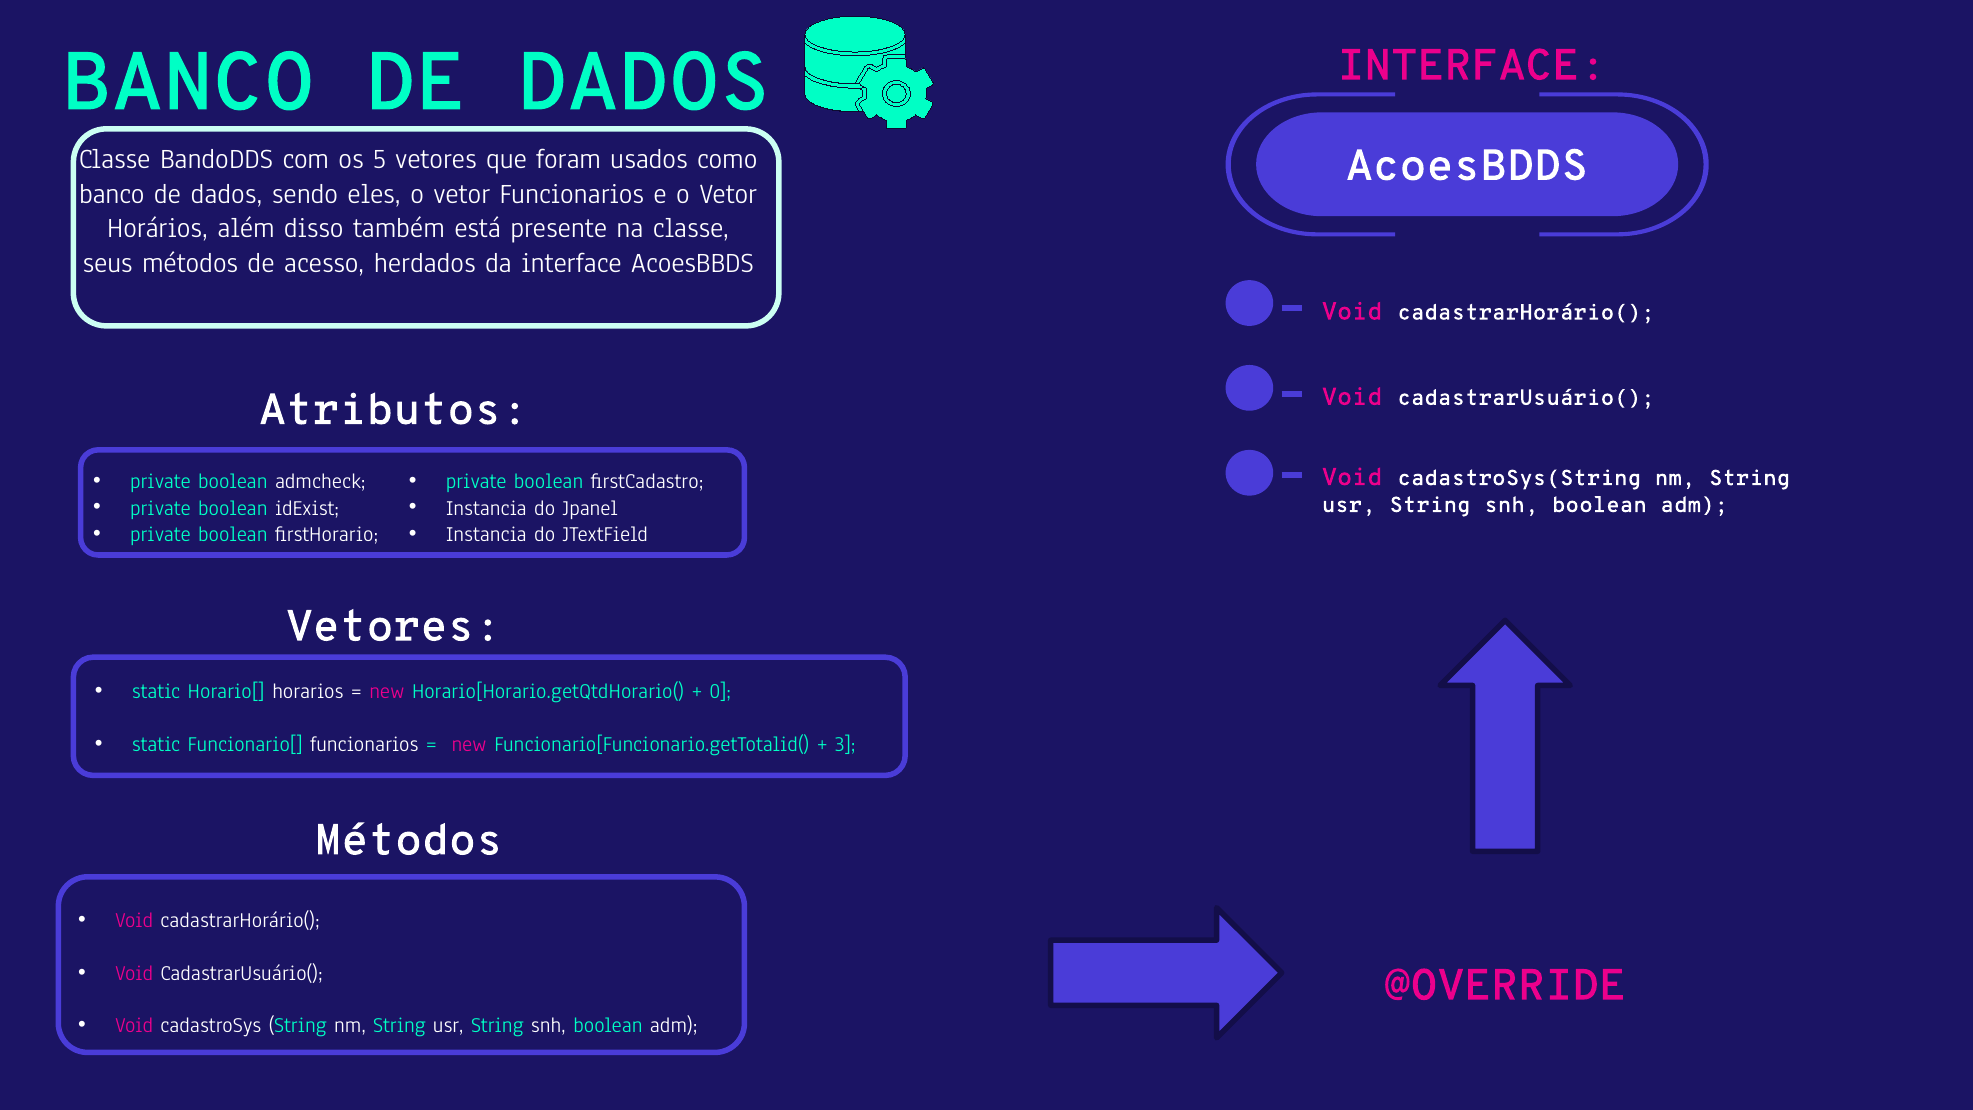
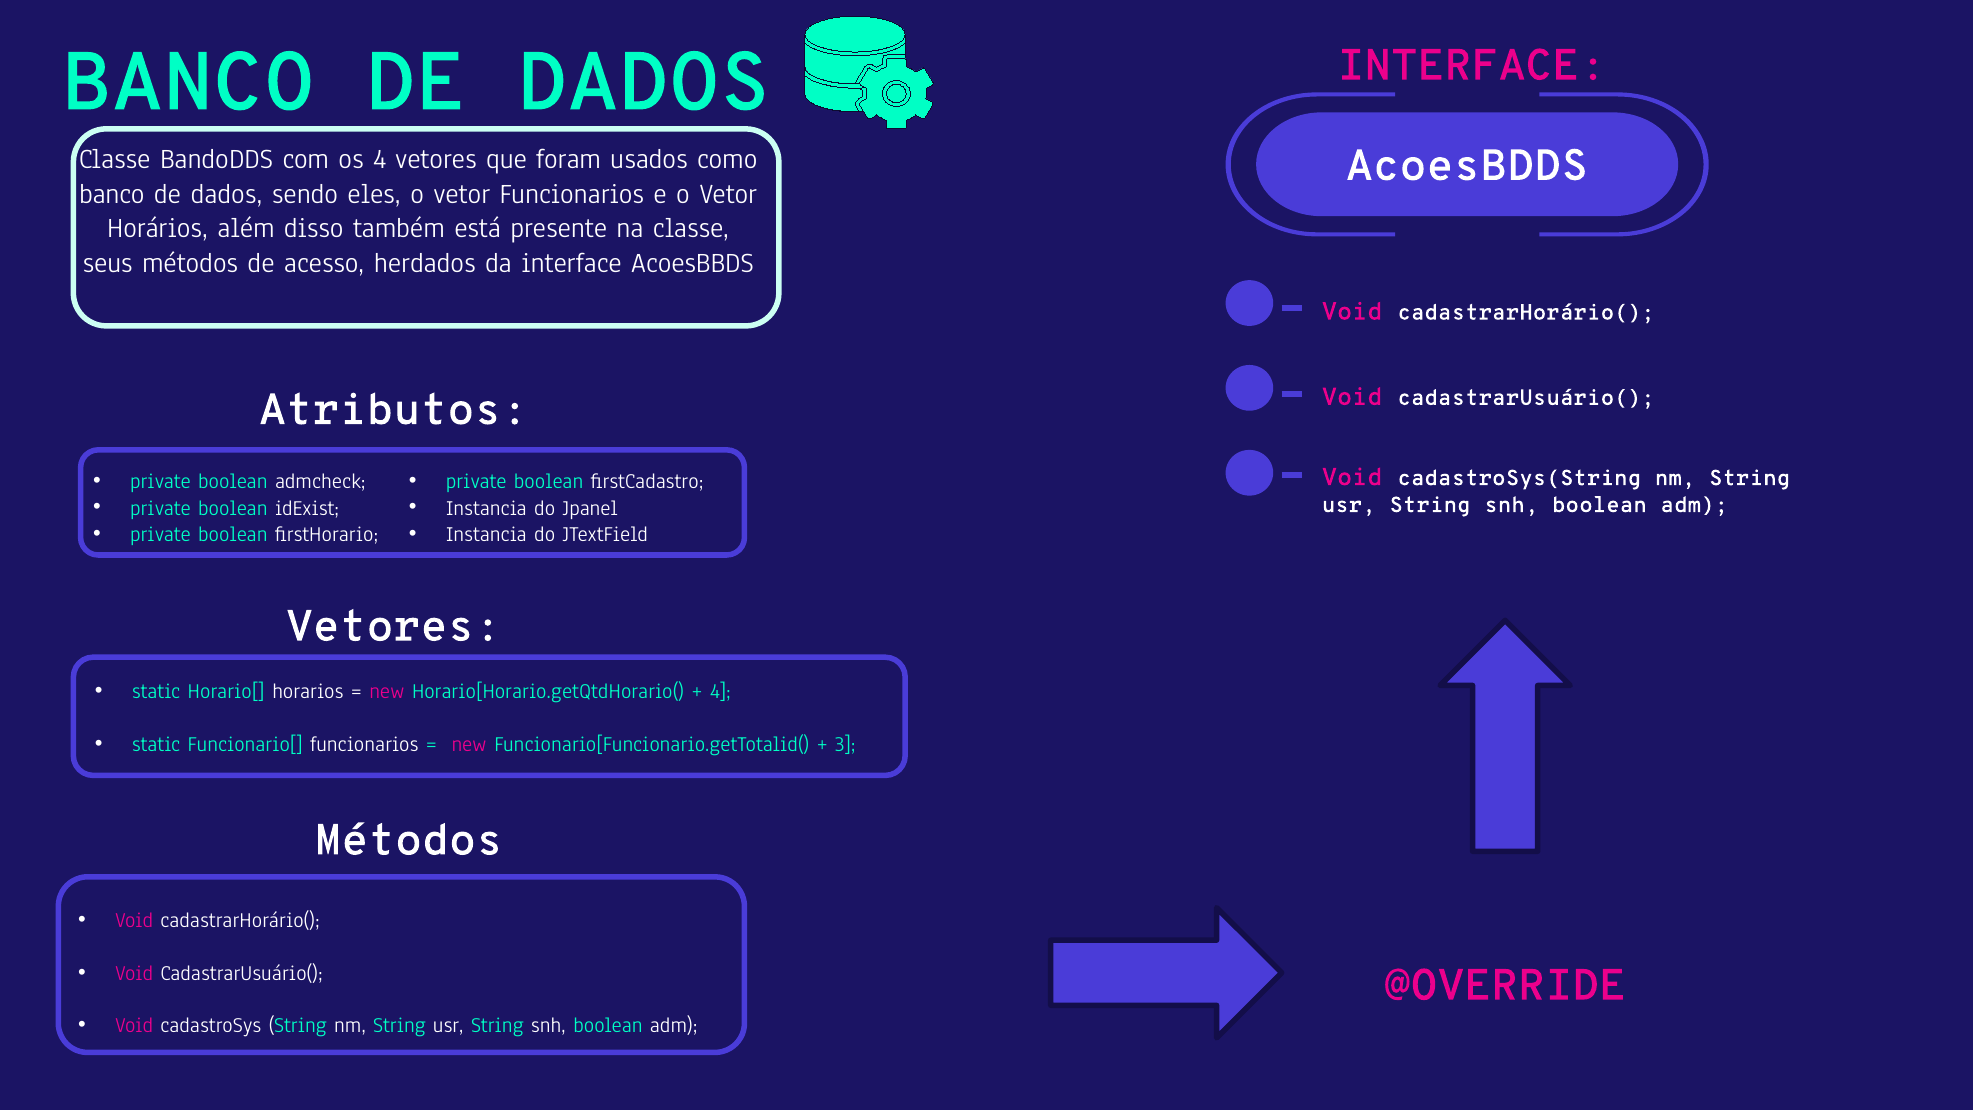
os 5: 5 -> 4 (380, 159)
0: 0 -> 4 (720, 692)
